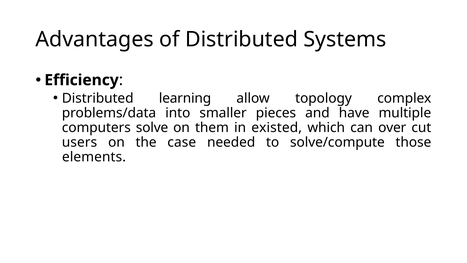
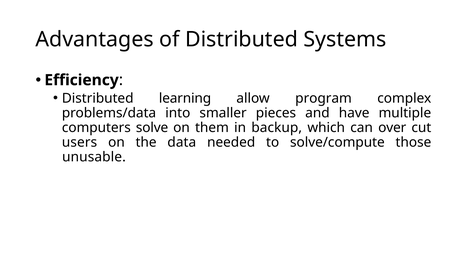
topology: topology -> program (324, 98)
existed: existed -> backup (277, 128)
case: case -> data (182, 142)
elements: elements -> unusable (94, 157)
